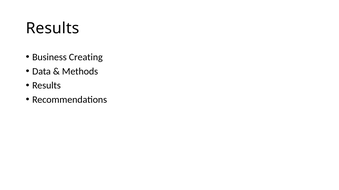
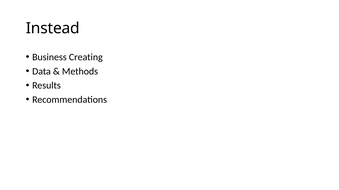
Results: Results -> Instead (53, 28)
